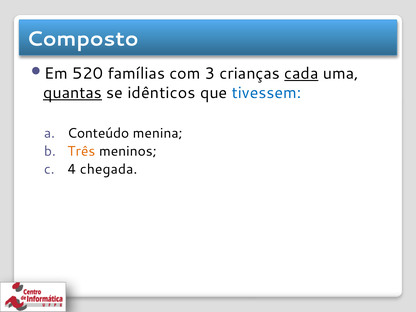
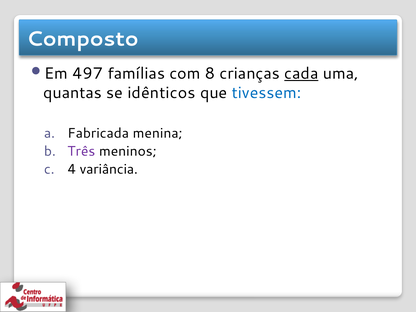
520: 520 -> 497 (88, 74)
3: 3 -> 8 (210, 74)
quantas underline: present -> none (73, 93)
Conteúdo: Conteúdo -> Fabricada (98, 133)
Três colour: orange -> purple (81, 151)
chegada: chegada -> variância (109, 169)
